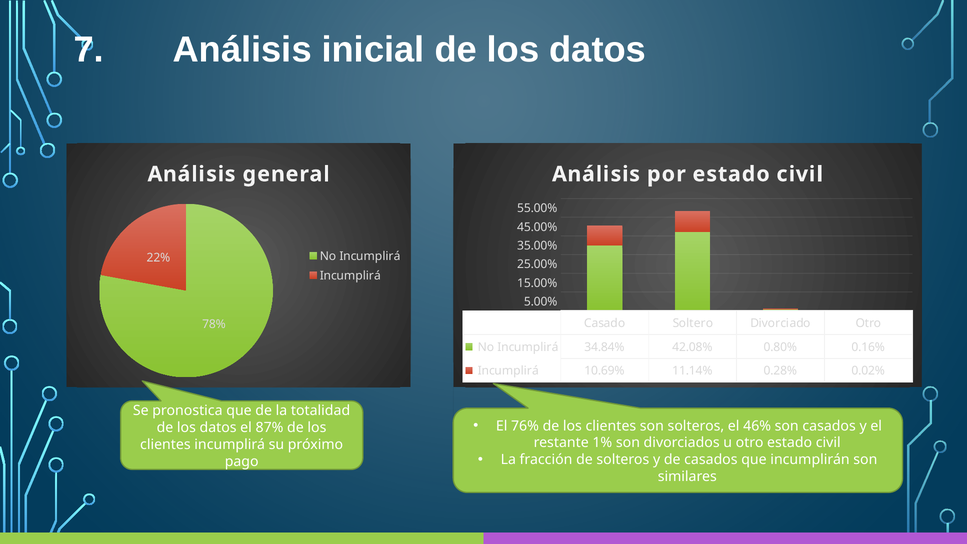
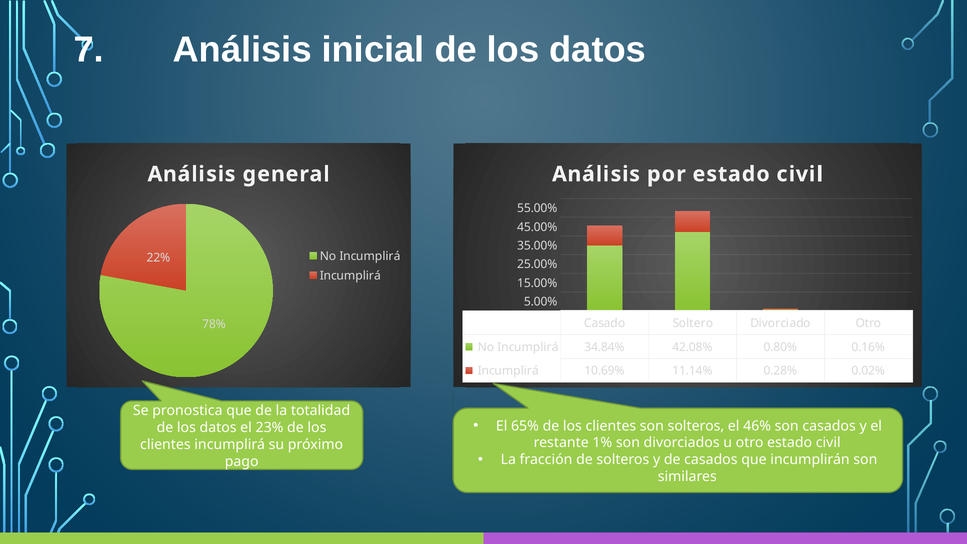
76%: 76% -> 65% (525, 426)
87%: 87% -> 23% (270, 428)
